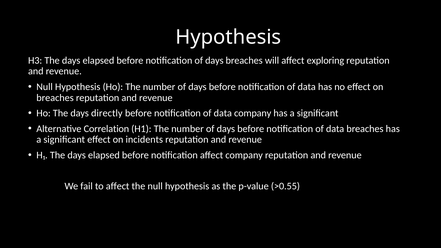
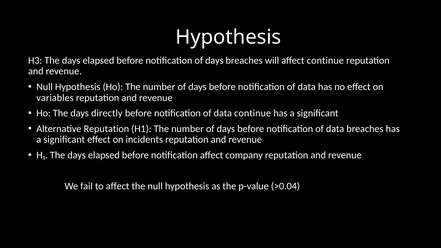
affect exploring: exploring -> continue (325, 60)
breaches: breaches -> variables (55, 98)
data company: company -> continue (253, 113)
Alternative Correlation: Correlation -> Reputation (106, 129)
>0.55: >0.55 -> >0.04 (285, 186)
